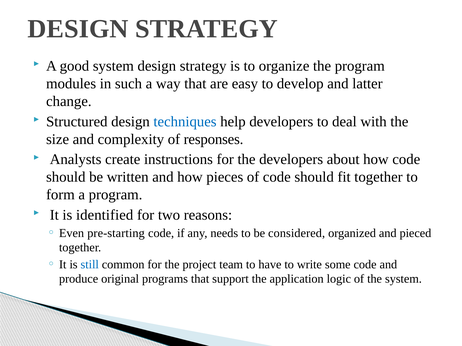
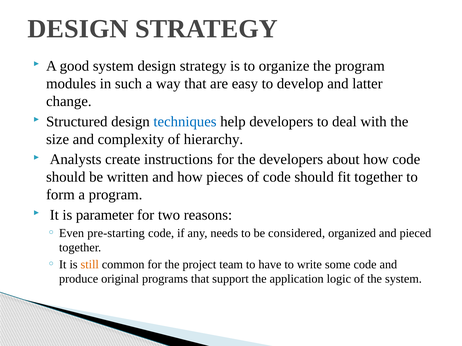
responses: responses -> hierarchy (213, 139)
identified: identified -> parameter (105, 215)
still colour: blue -> orange (90, 265)
